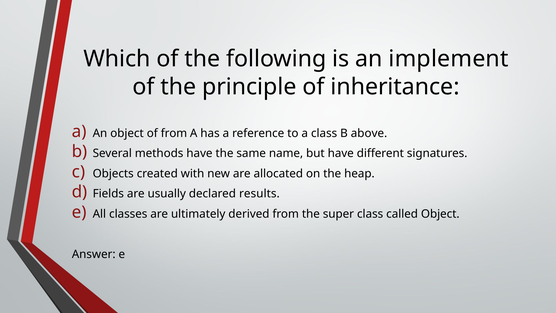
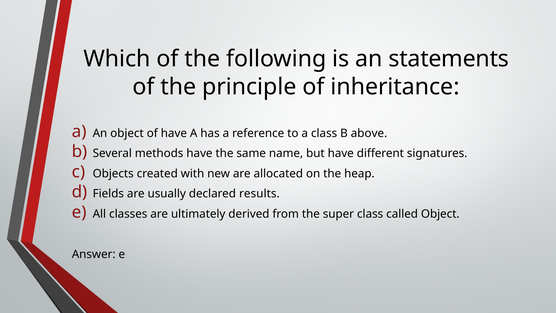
implement: implement -> statements (449, 59)
of from: from -> have (174, 133)
